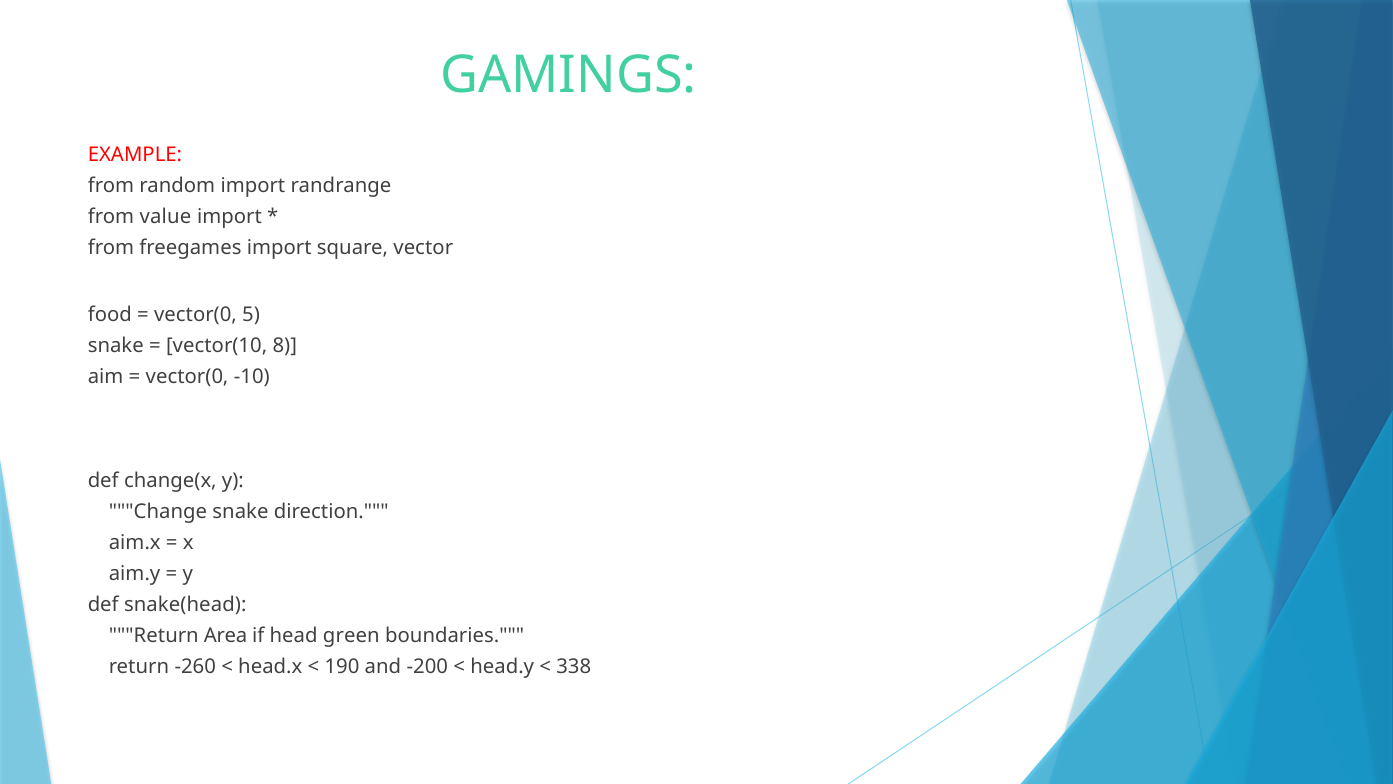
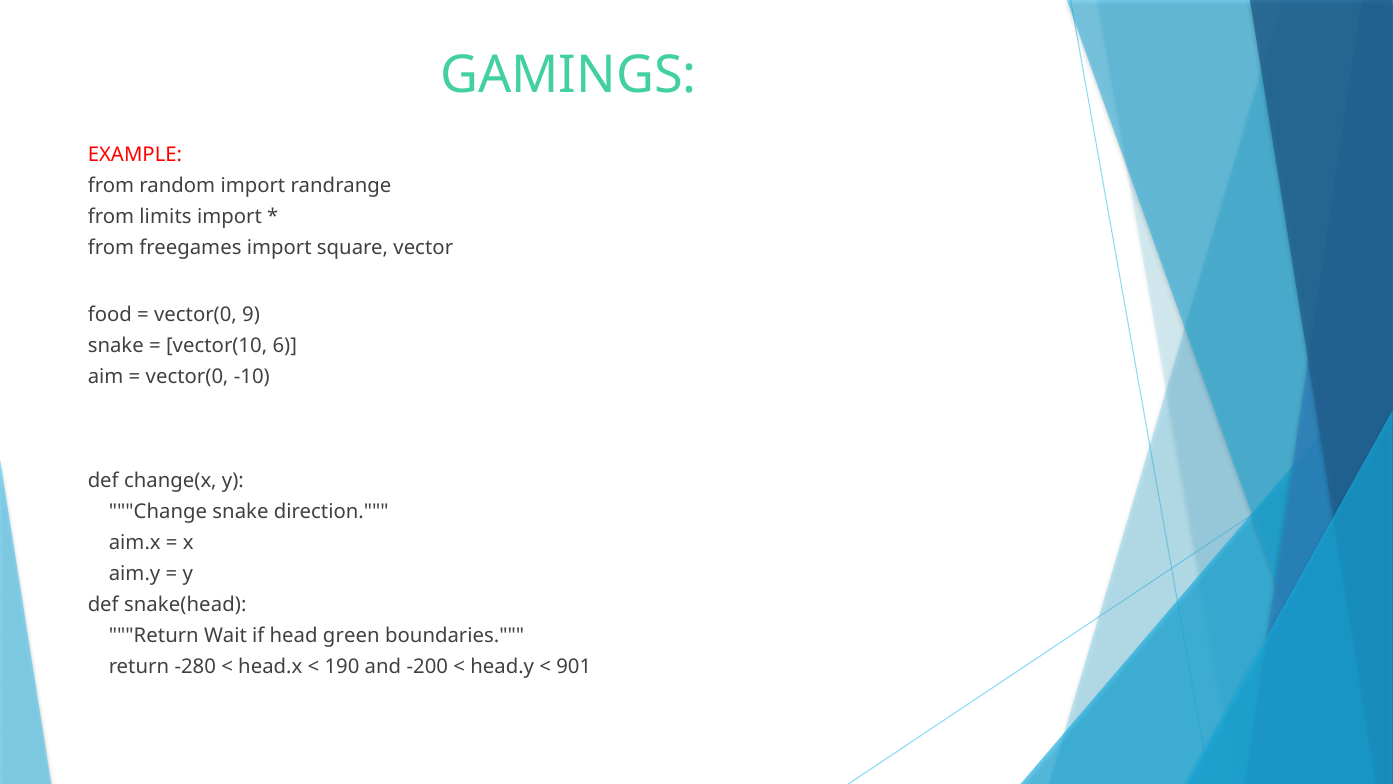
value: value -> limits (166, 217)
5: 5 -> 9 (251, 315)
8: 8 -> 6 (285, 346)
Area: Area -> Wait (225, 636)
-260: -260 -> -280 (195, 667)
338: 338 -> 901 (574, 667)
